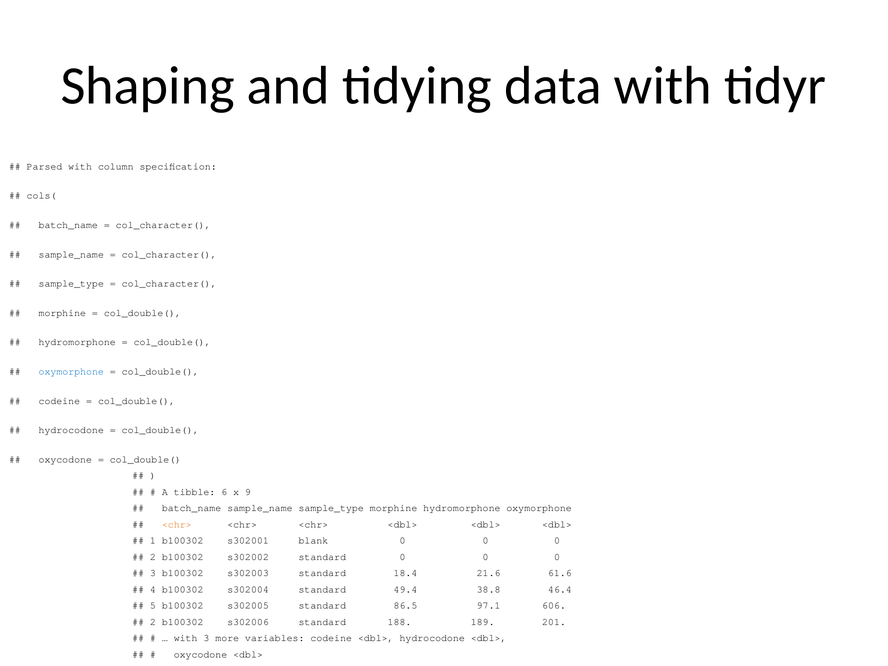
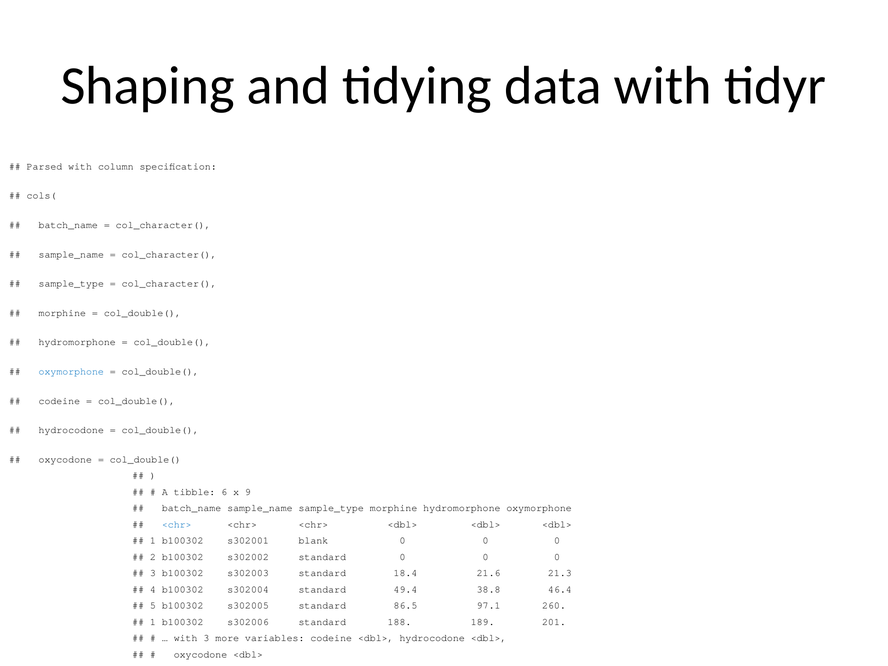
<chr> colour: orange -> blue (177, 524)
61.6: 61.6 -> 21.3 (560, 573)
606: 606 -> 260 (554, 606)
2: 2 -> 1 (153, 622)
